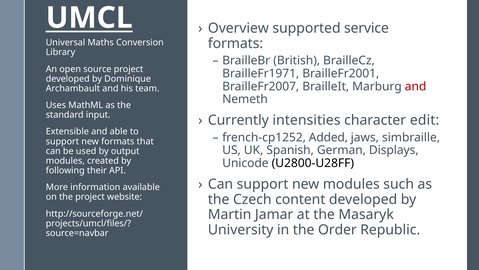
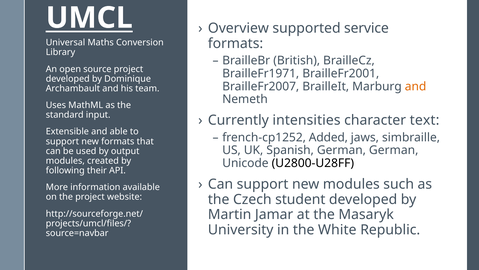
and colour: red -> orange (416, 86)
edit: edit -> text (425, 120)
German Displays: Displays -> German (394, 150)
content: content -> student (300, 199)
Order: Order -> White (337, 229)
